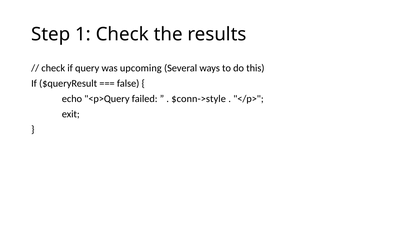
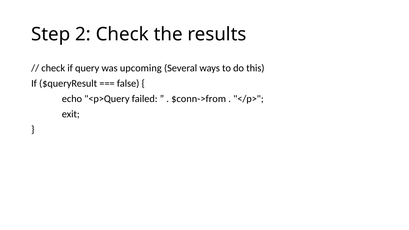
1: 1 -> 2 (83, 34)
$conn->style: $conn->style -> $conn->from (199, 99)
